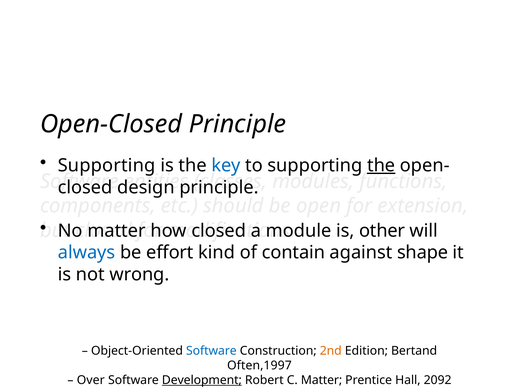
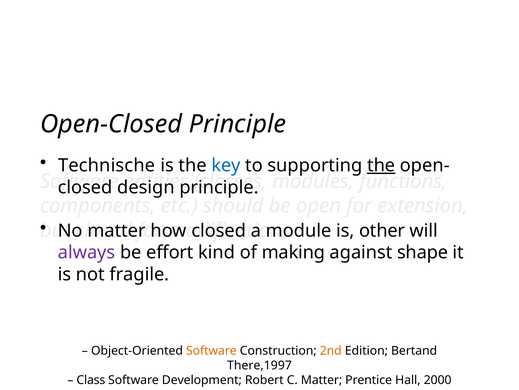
Supporting: Supporting -> Technische (107, 165)
always colour: blue -> purple (87, 252)
contain: contain -> making (293, 252)
wrong: wrong -> fragile (139, 274)
Software colour: blue -> orange (211, 350)
Often,1997: Often,1997 -> There,1997 (259, 365)
Over: Over -> Class (91, 379)
Development underline: present -> none (202, 379)
2092: 2092 -> 2000 (438, 379)
